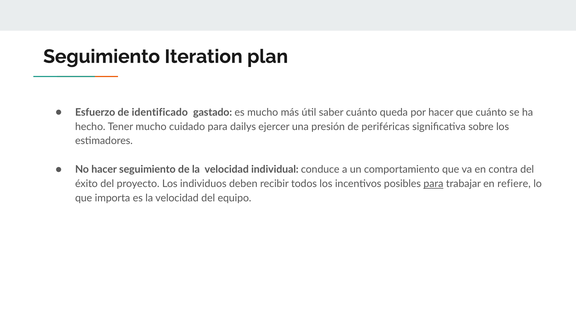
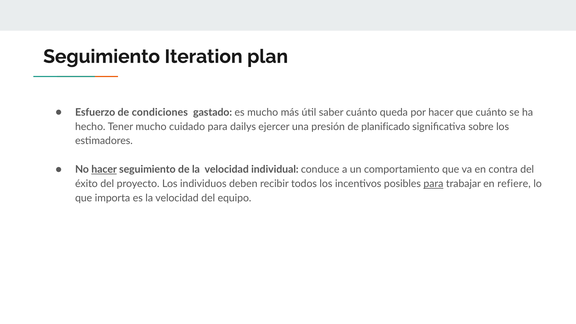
identificado: identificado -> condiciones (160, 112)
periféricas: periféricas -> planificado (386, 127)
hacer underline: none -> present (104, 169)
